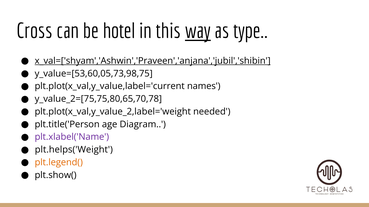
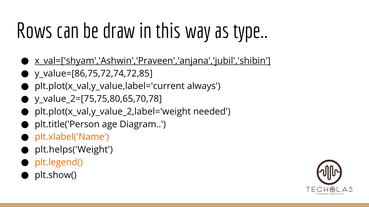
Cross: Cross -> Rows (34, 31)
hotel: hotel -> draw (119, 31)
way underline: present -> none (198, 31)
y_value=[53,60,05,73,98,75: y_value=[53,60,05,73,98,75 -> y_value=[86,75,72,74,72,85 (94, 74)
names: names -> always (204, 86)
plt.xlabel('Name colour: purple -> orange (72, 137)
